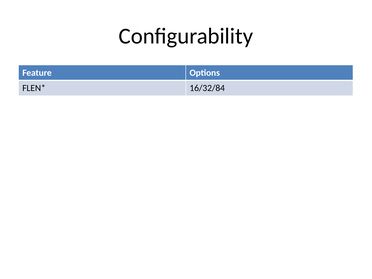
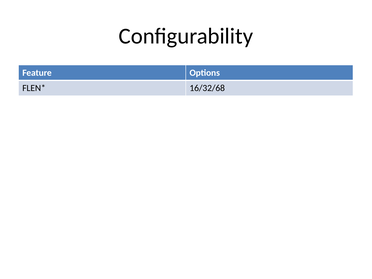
16/32/84: 16/32/84 -> 16/32/68 (207, 88)
